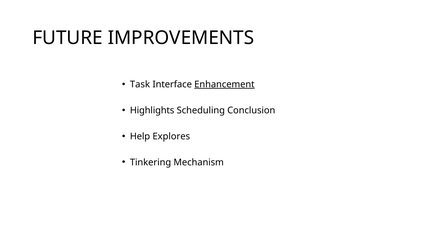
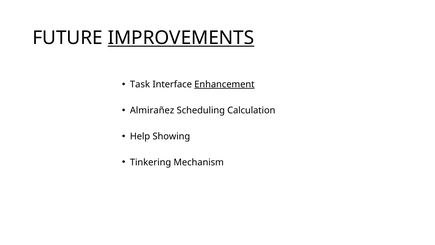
IMPROVEMENTS underline: none -> present (181, 38)
Highlights: Highlights -> Almirañez (152, 110)
Conclusion: Conclusion -> Calculation (251, 110)
Explores: Explores -> Showing (171, 136)
